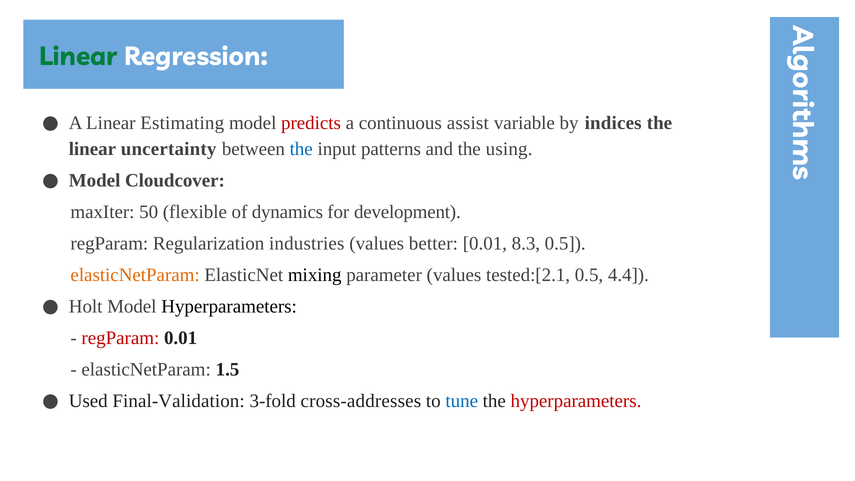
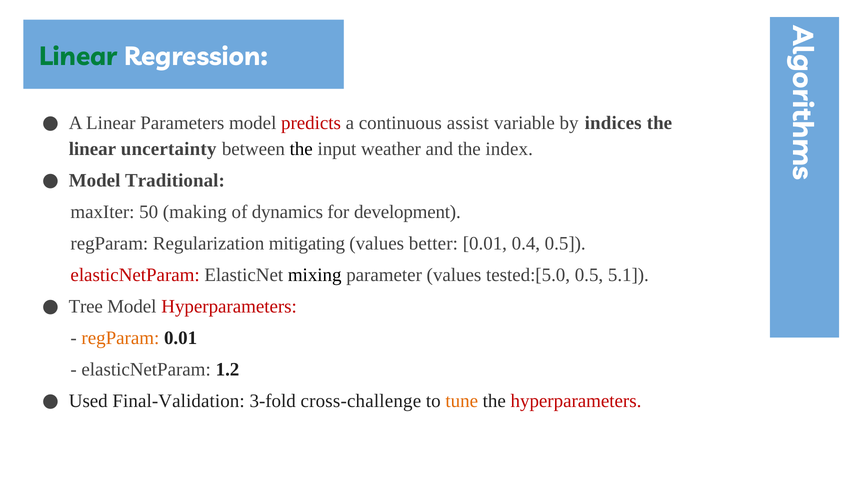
Estimating: Estimating -> Parameters (182, 123)
the colour: blue -> black (301, 149)
patterns: patterns -> weather (391, 149)
using: using -> index (509, 149)
Cloudcover: Cloudcover -> Traditional (175, 180)
flexible: flexible -> making (195, 212)
industries: industries -> mitigating (307, 243)
8.3: 8.3 -> 0.4 (526, 243)
elasticNetParam colour: orange -> red (135, 275)
tested:[2.1: tested:[2.1 -> tested:[5.0 (528, 275)
4.4: 4.4 -> 5.1 (628, 275)
Holt: Holt -> Tree (86, 306)
Hyperparameters colour: black -> red (229, 306)
regParam colour: red -> orange (120, 338)
1.5: 1.5 -> 1.2 (228, 369)
cross-addresses: cross-addresses -> cross-challenge (361, 401)
tune colour: blue -> orange (462, 401)
